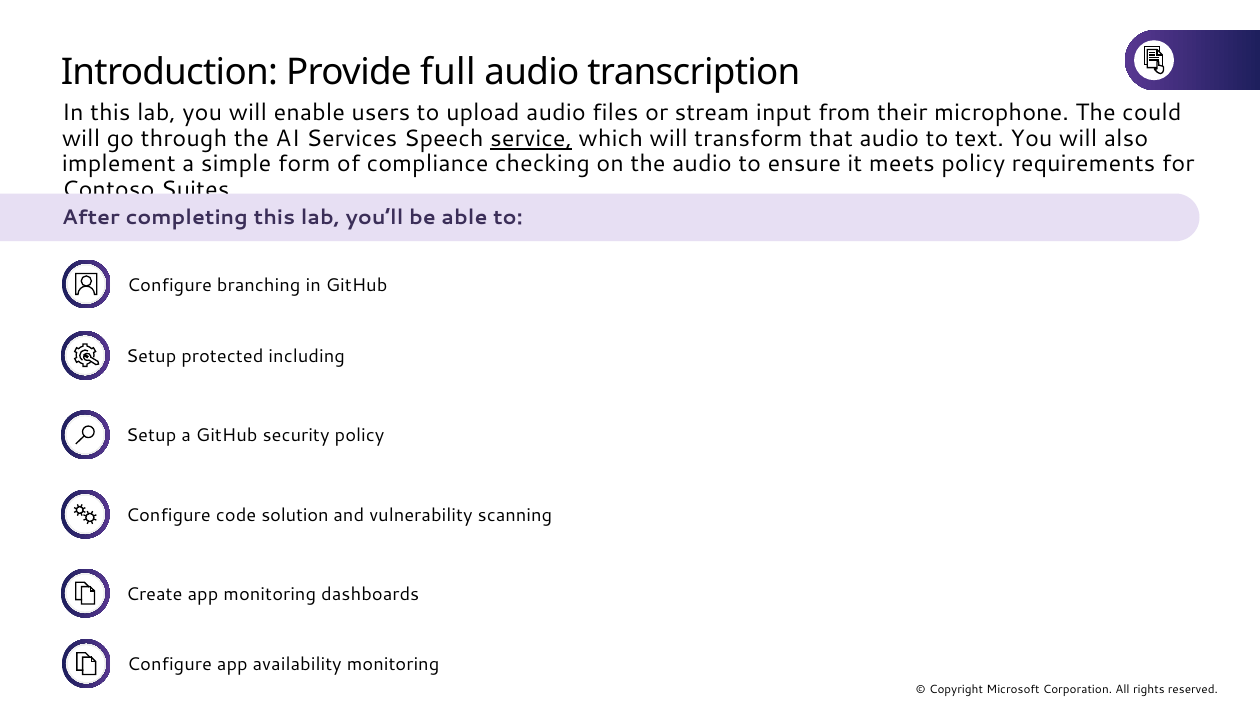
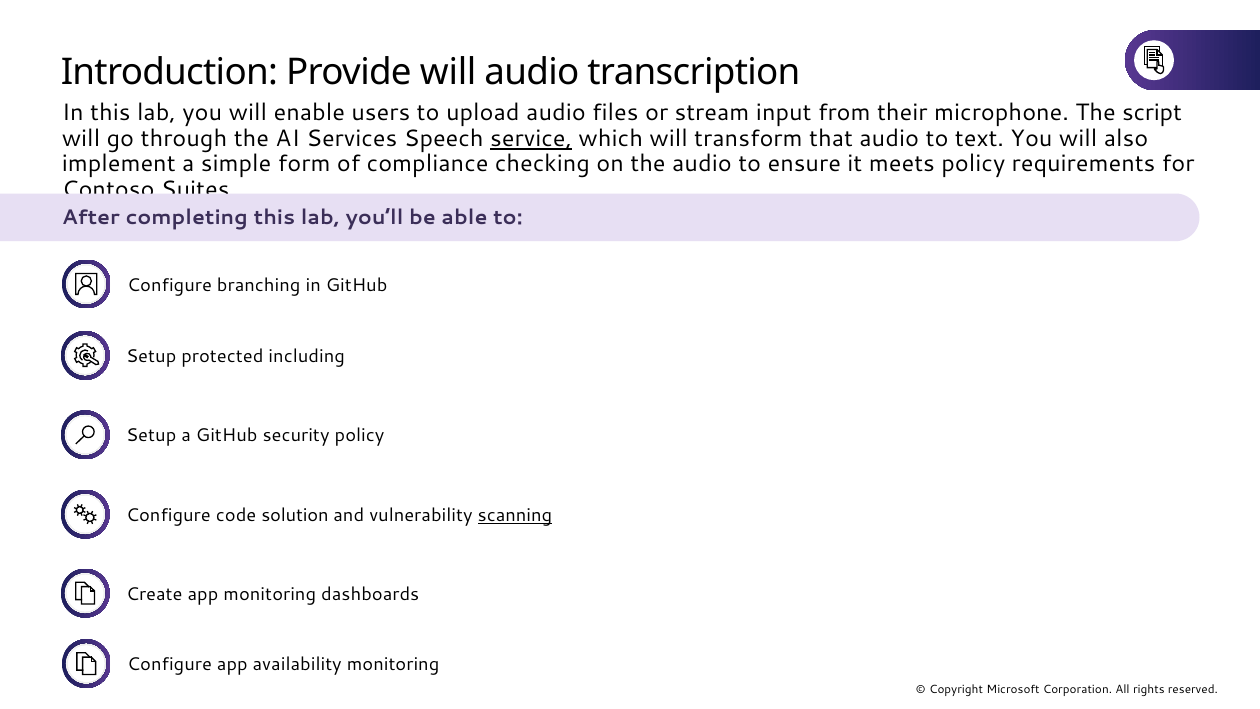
Provide full: full -> will (448, 72)
could: could -> script (1152, 113)
scanning underline: none -> present (515, 515)
